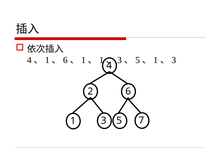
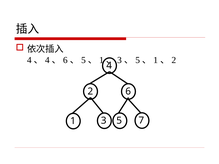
1: 1 -> 4 (47, 60)
1: 1 -> 5 (83, 60)
3: 3 -> 2 (174, 60)
